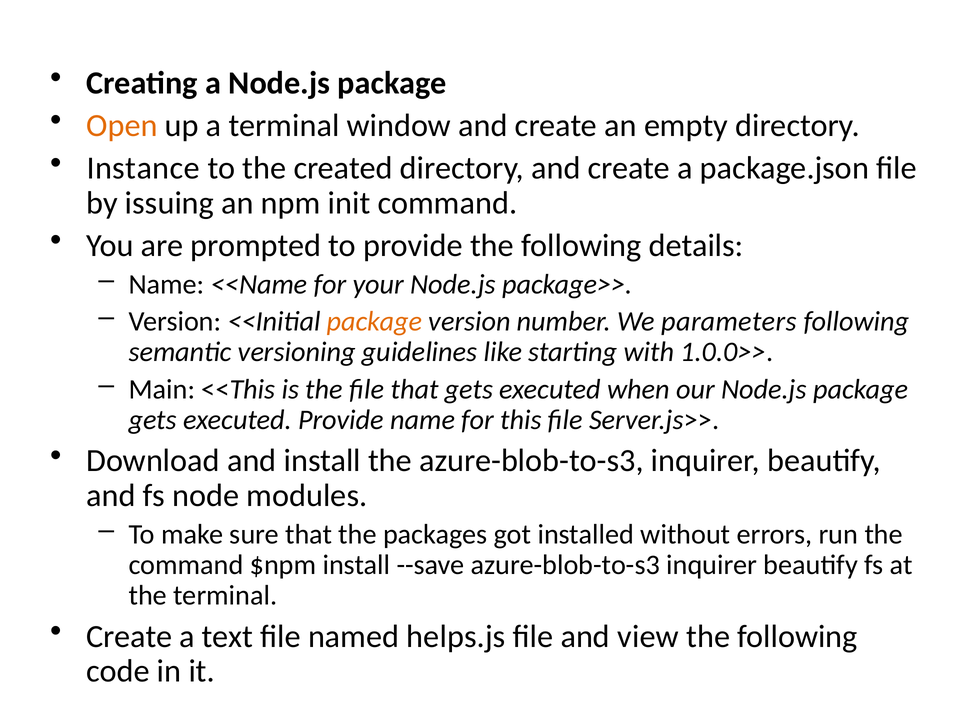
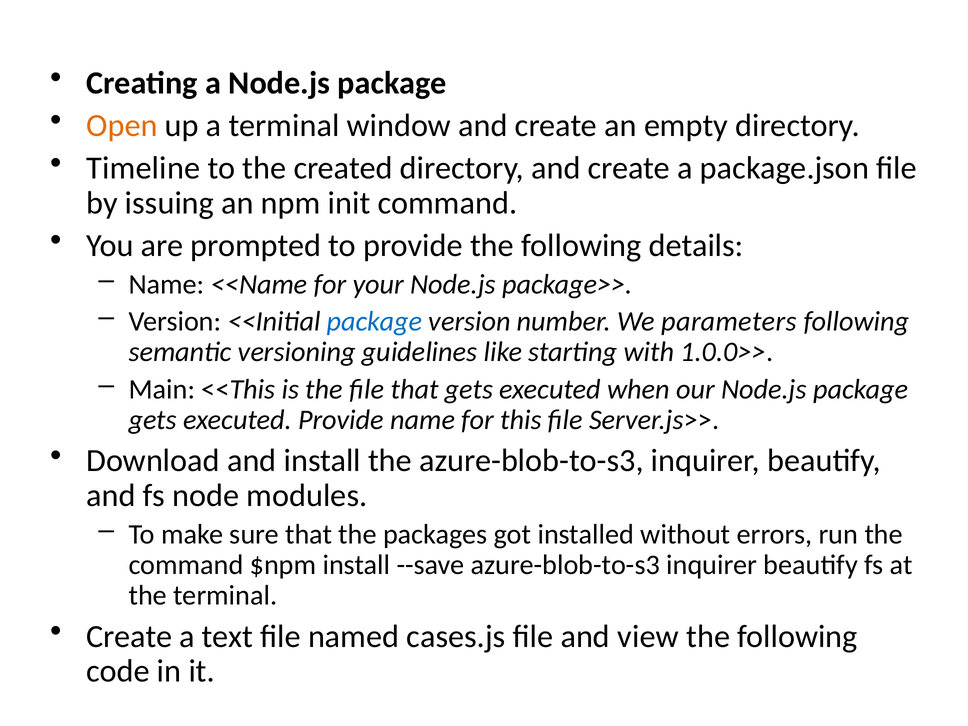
Instance: Instance -> Timeline (143, 168)
package colour: orange -> blue (375, 322)
helps.js: helps.js -> cases.js (456, 636)
